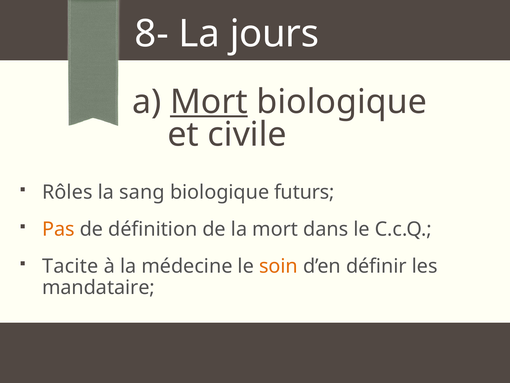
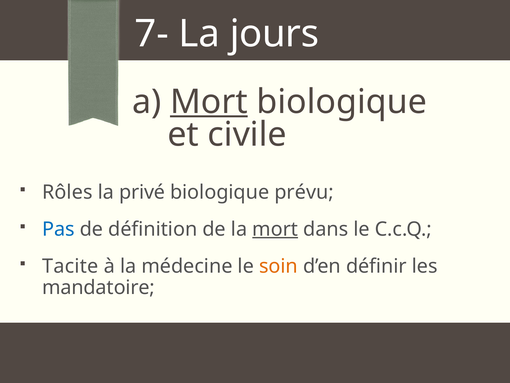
8-: 8- -> 7- (152, 34)
sang: sang -> privé (142, 192)
futurs: futurs -> prévu (304, 192)
Pas colour: orange -> blue (58, 229)
mort underline: none -> present (275, 229)
mandataire: mandataire -> mandatoire (99, 287)
